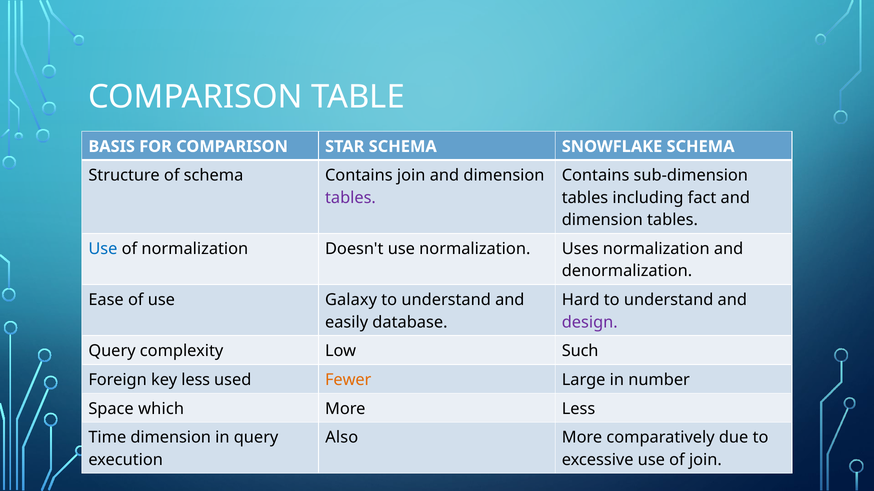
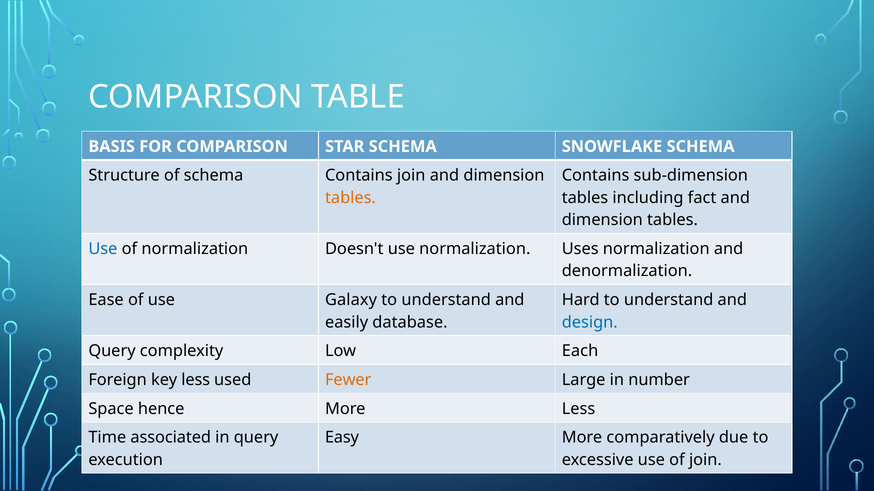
tables colour: purple -> orange (350, 198)
design colour: purple -> blue (590, 323)
Such: Such -> Each (580, 351)
which: which -> hence (161, 409)
Time dimension: dimension -> associated (171, 438)
Also: Also -> Easy (342, 438)
